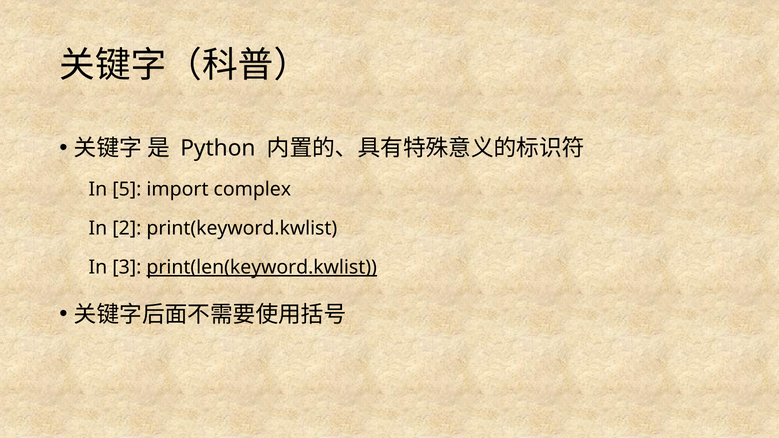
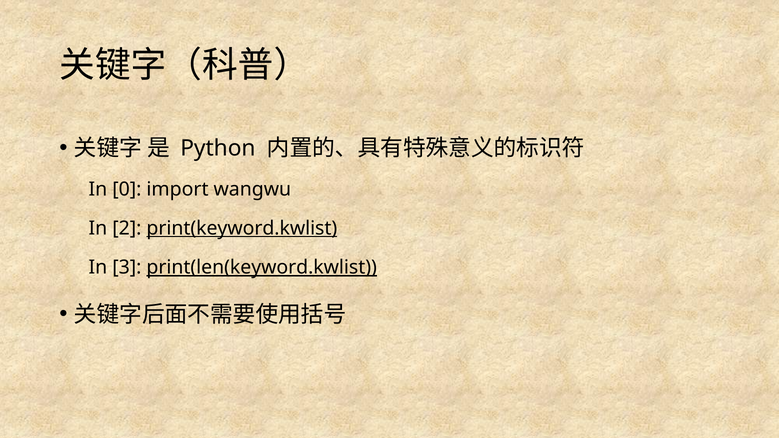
5: 5 -> 0 (127, 189)
complex: complex -> wangwu (252, 189)
print(keyword.kwlist underline: none -> present (242, 228)
